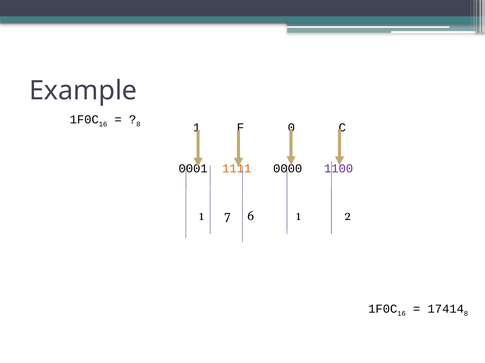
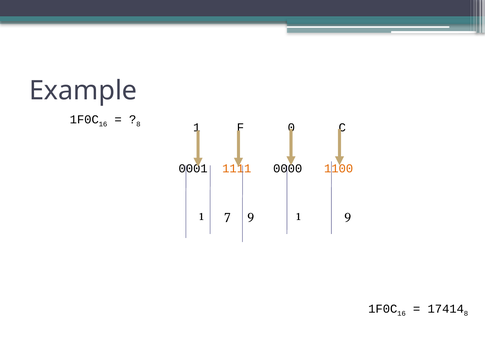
1100 colour: purple -> orange (339, 169)
7 6: 6 -> 9 (251, 217)
1 2: 2 -> 9 (348, 217)
